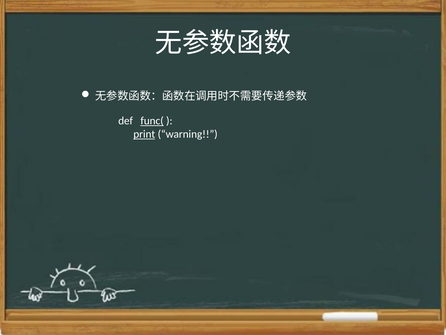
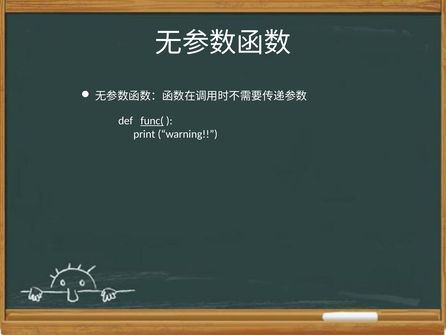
print underline: present -> none (144, 134)
